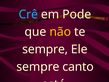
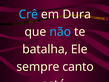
Pode: Pode -> Dura (77, 14)
não colour: yellow -> light blue (60, 32)
sempre: sempre -> batalha (45, 49)
